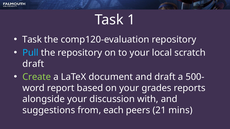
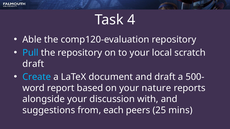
1: 1 -> 4 (131, 20)
Task: Task -> Able (32, 40)
Create colour: light green -> light blue (37, 77)
grades: grades -> nature (156, 88)
21: 21 -> 25 (159, 111)
